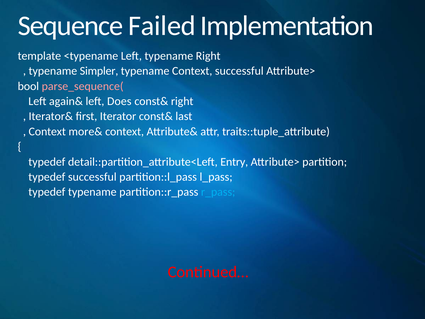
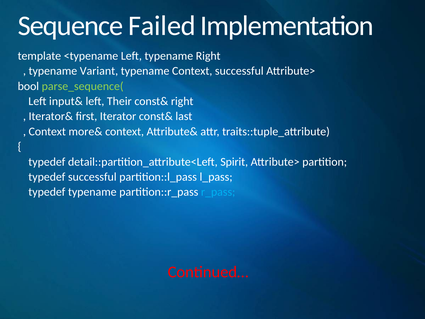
Simpler: Simpler -> Variant (99, 71)
parse_sequence( colour: pink -> light green (83, 86)
again&: again& -> input& (66, 101)
Does: Does -> Their (119, 101)
Entry: Entry -> Spirit (234, 162)
